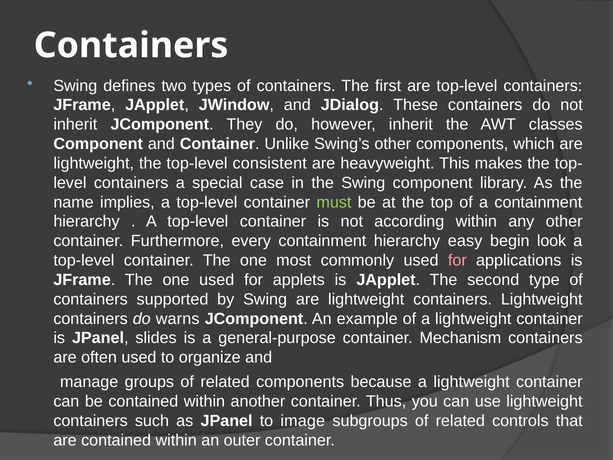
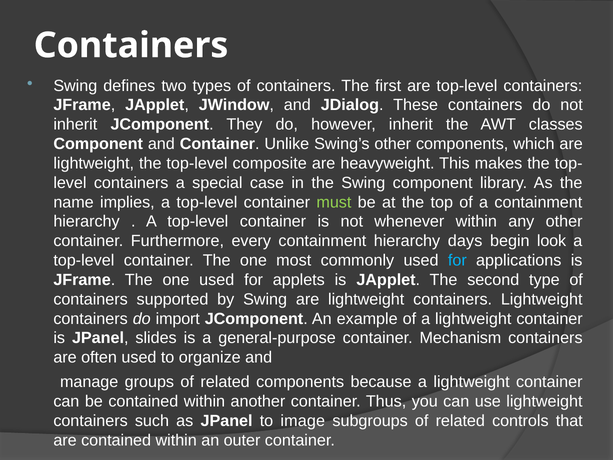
consistent: consistent -> composite (270, 163)
according: according -> whenever (409, 222)
easy: easy -> days (465, 241)
for colour: pink -> light blue (457, 260)
warns: warns -> import (178, 319)
